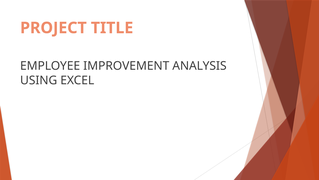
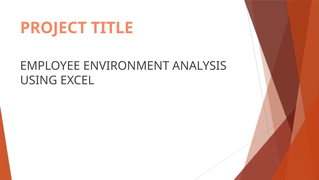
IMPROVEMENT: IMPROVEMENT -> ENVIRONMENT (126, 66)
